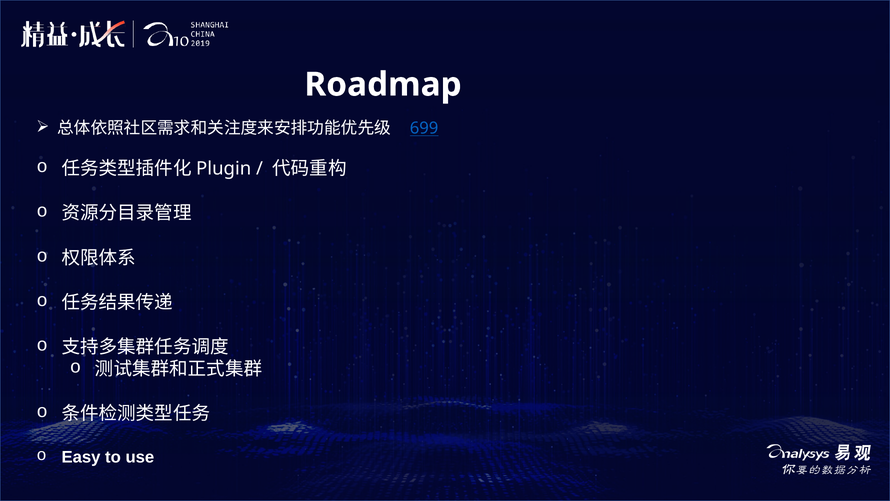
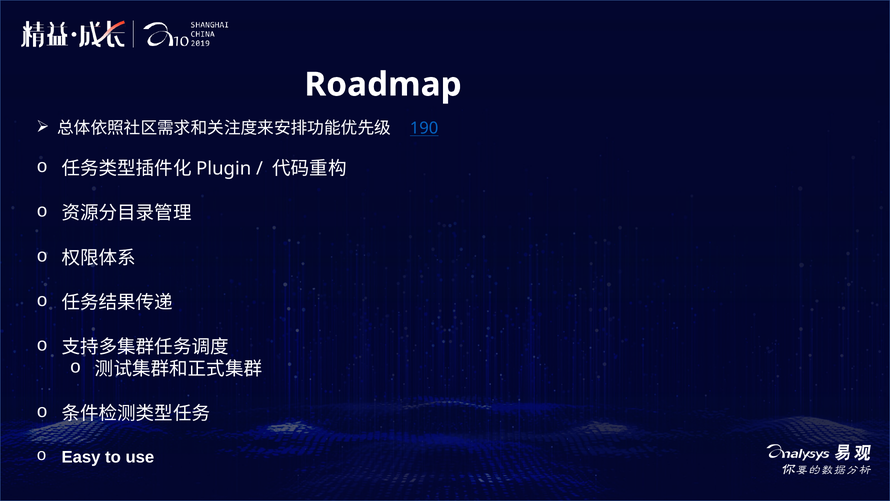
699: 699 -> 190 (424, 128)
